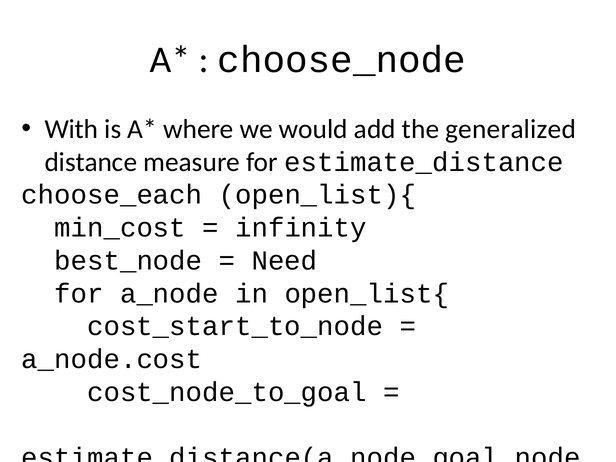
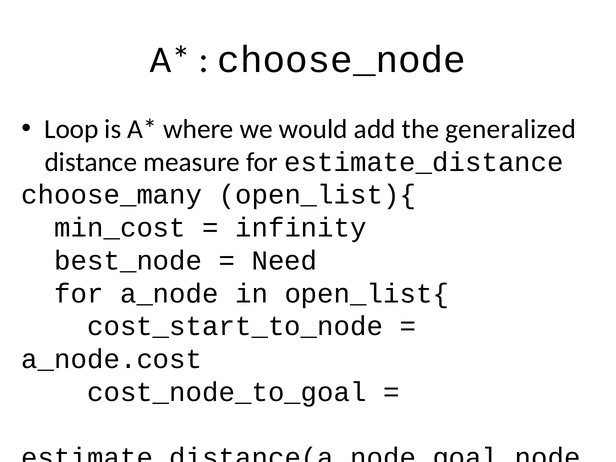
With: With -> Loop (71, 129)
choose_each: choose_each -> choose_many (112, 195)
